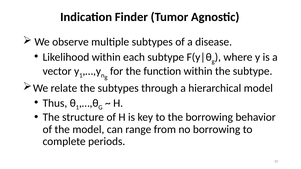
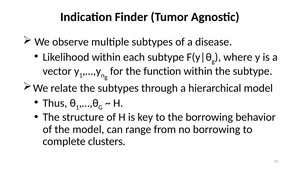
periods: periods -> clusters (107, 142)
